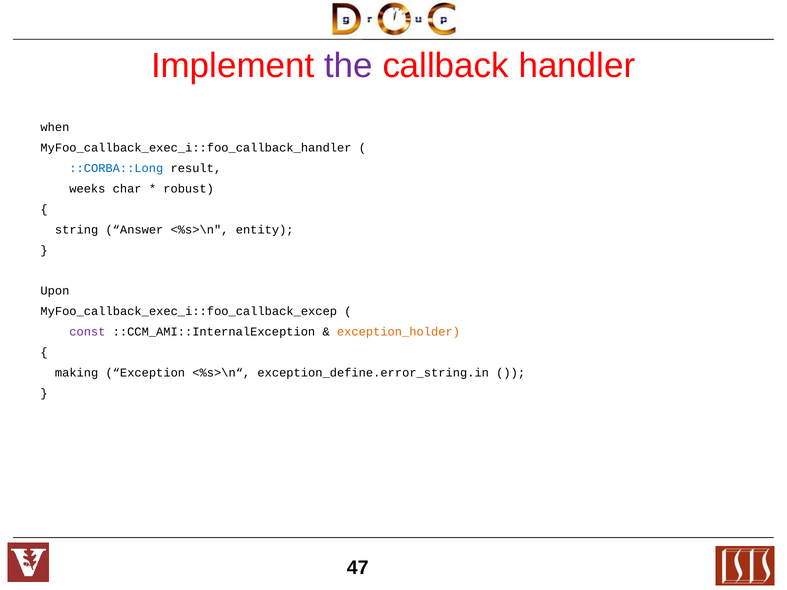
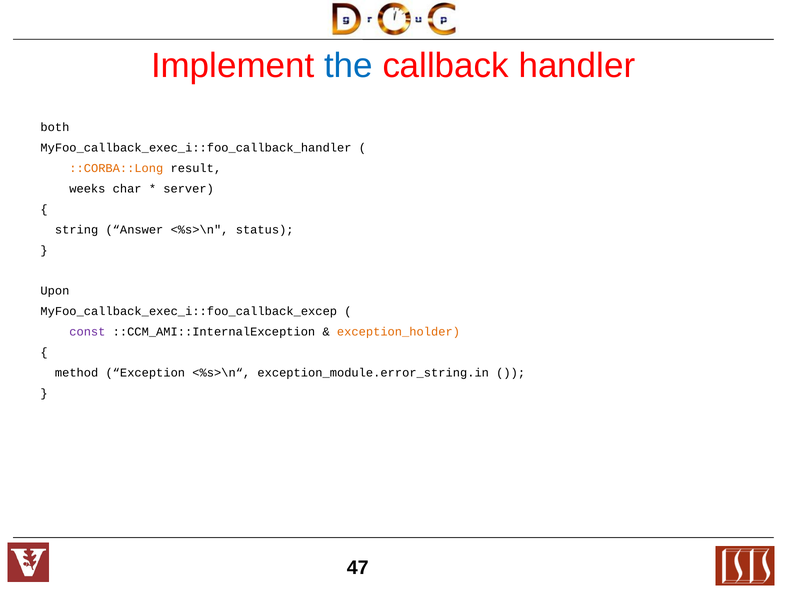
the colour: purple -> blue (348, 66)
when: when -> both (55, 128)
::CORBA::Long colour: blue -> orange (116, 168)
robust: robust -> server (189, 189)
entity: entity -> status (265, 230)
making: making -> method (77, 373)
exception_define.error_string.in: exception_define.error_string.in -> exception_module.error_string.in (373, 373)
